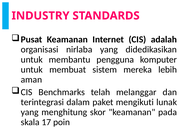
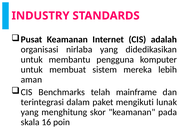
melanggar: melanggar -> mainframe (136, 92)
17: 17 -> 16 (46, 123)
